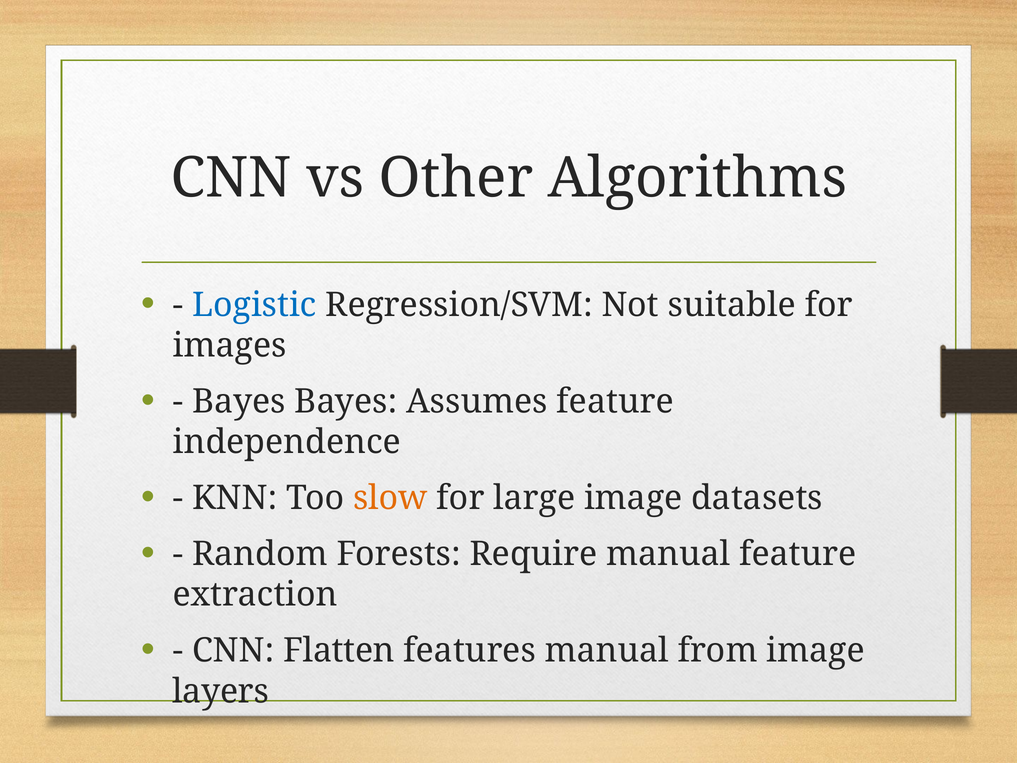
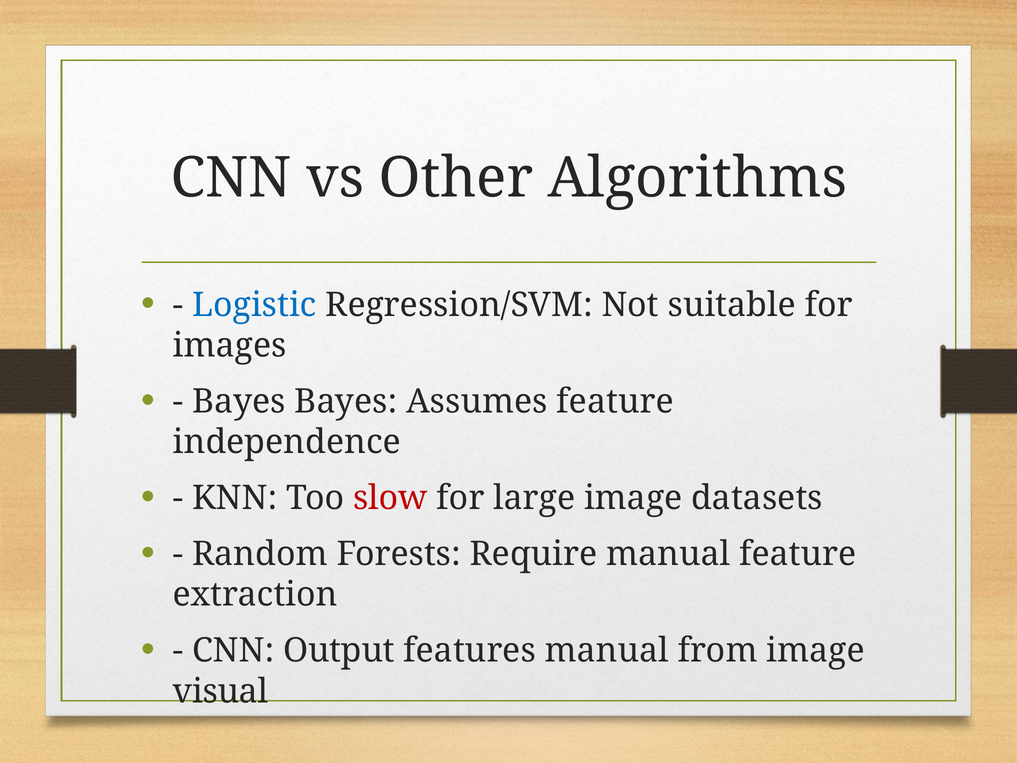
slow colour: orange -> red (390, 498)
Flatten: Flatten -> Output (339, 651)
layers: layers -> visual (221, 691)
